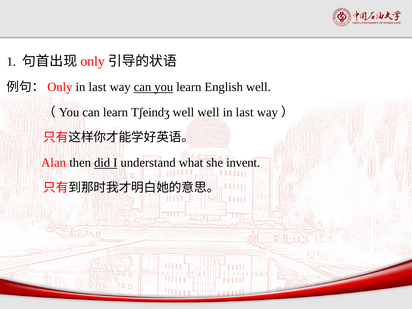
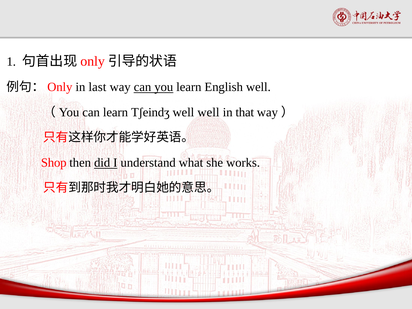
last: last -> that (245, 112)
Alan: Alan -> Shop (54, 163)
invent: invent -> works (243, 163)
